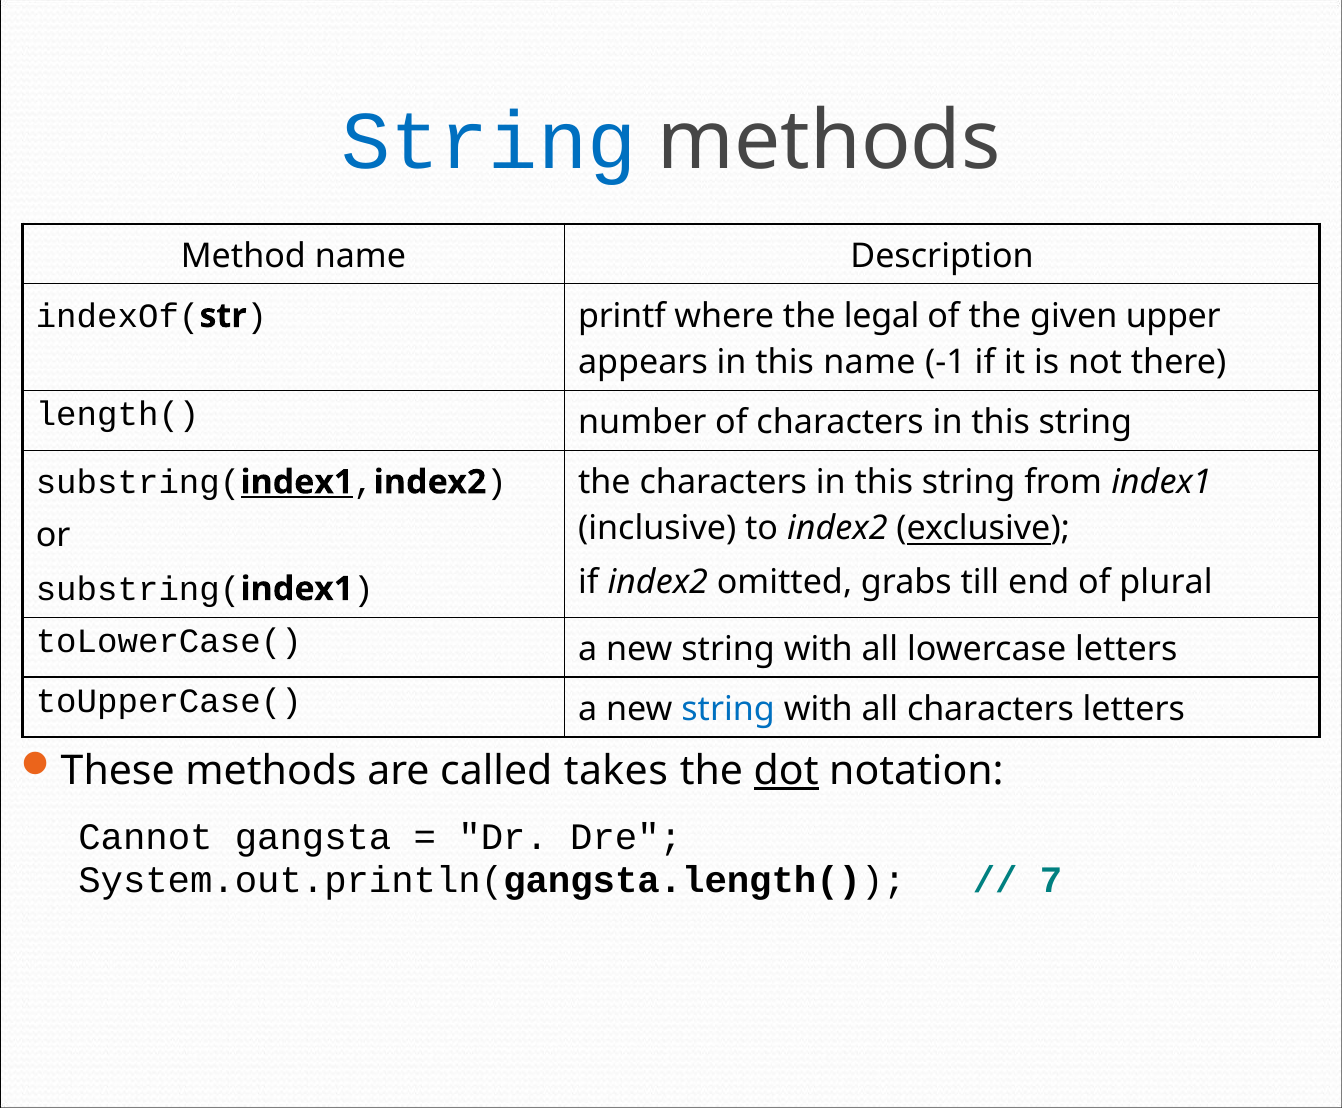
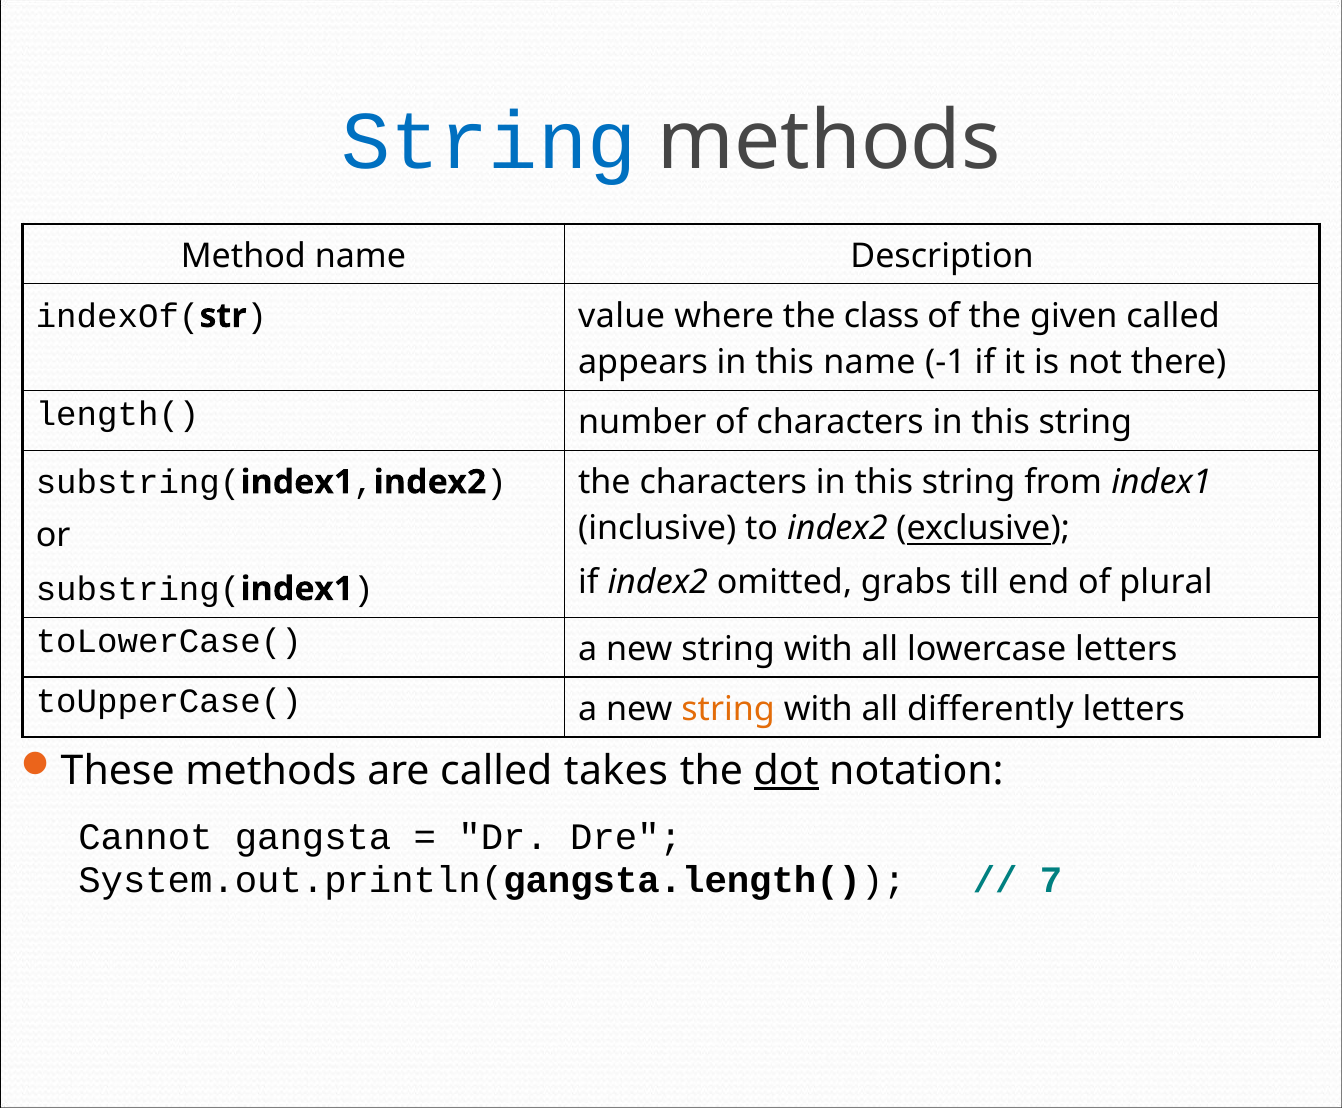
printf: printf -> value (622, 316)
legal: legal -> class (882, 316)
given upper: upper -> called (1173, 316)
index1 underline: present -> none (297, 482)
string colour: blue -> orange (728, 709)
all characters: characters -> differently (990, 709)
